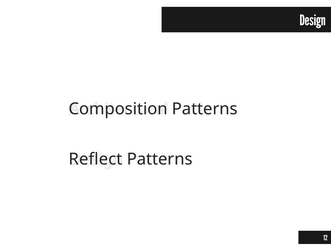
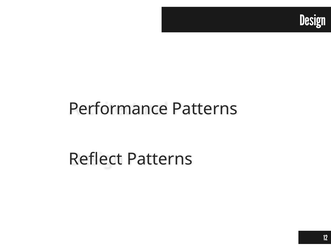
Composition: Composition -> Performance (118, 109)
